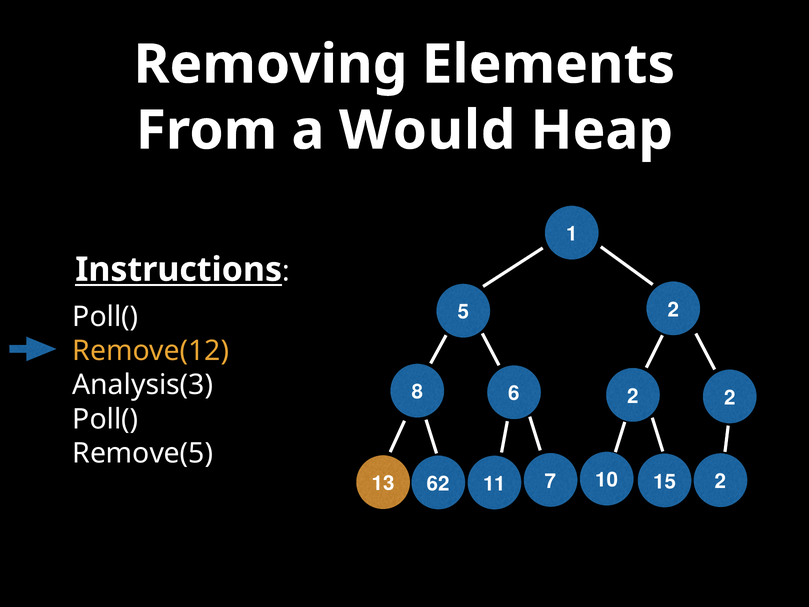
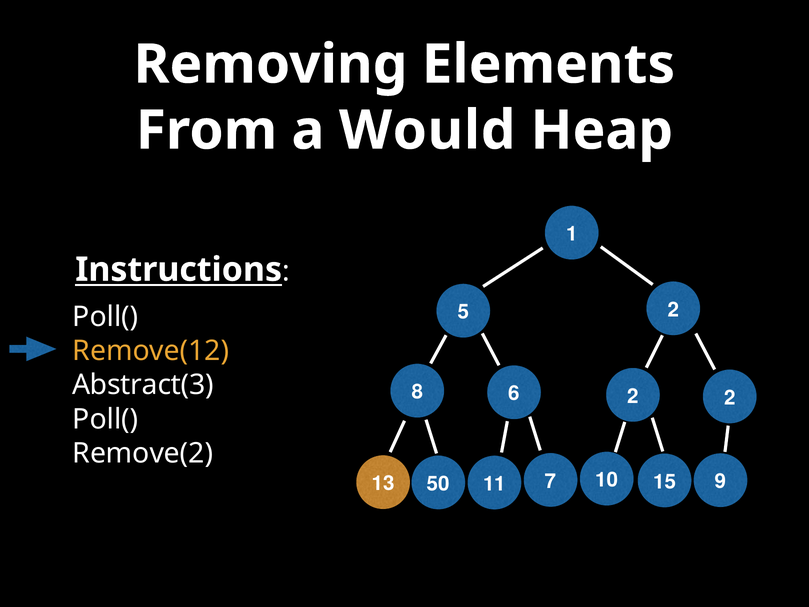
Analysis(3: Analysis(3 -> Abstract(3 (143, 385)
Remove(5: Remove(5 -> Remove(2 (143, 453)
15 2: 2 -> 9 (720, 481)
62: 62 -> 50 (438, 484)
